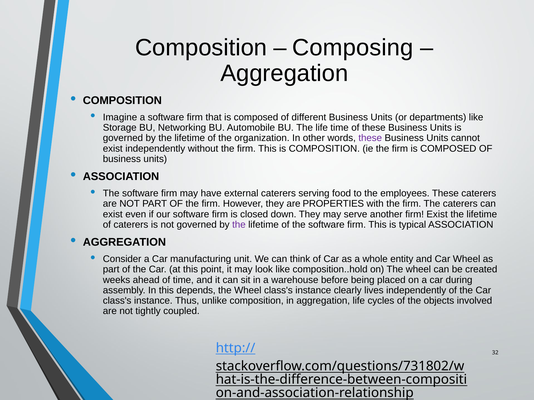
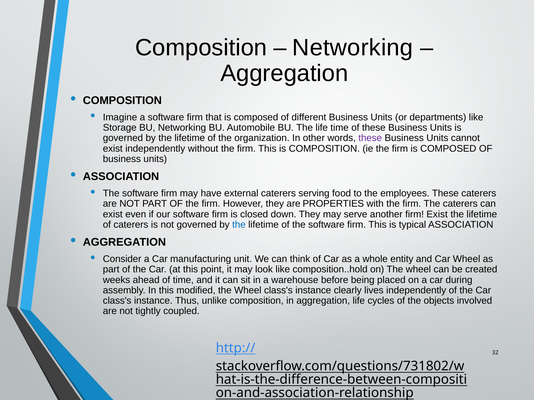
Composing: Composing -> Networking (353, 48)
the colour: purple -> blue (239, 225)
depends: depends -> modified (196, 291)
